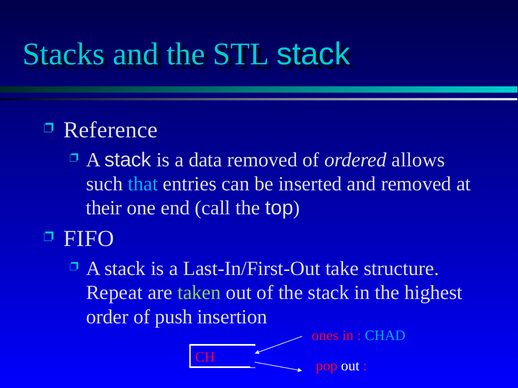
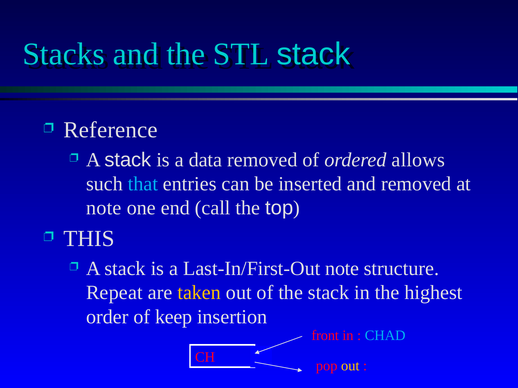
their: their -> note (104, 208)
FIFO: FIFO -> THIS (89, 239)
Last-In/First-Out take: take -> note (342, 269)
taken colour: light green -> yellow (199, 293)
push: push -> keep (174, 317)
ones: ones -> front (325, 336)
out colour: white -> yellow (350, 366)
